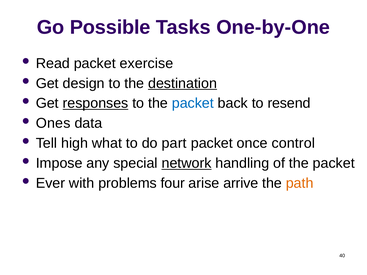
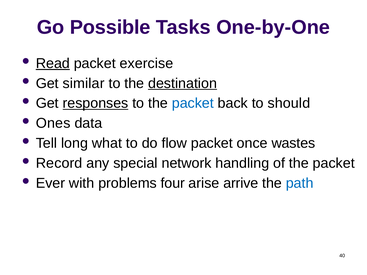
Read underline: none -> present (53, 63)
design: design -> similar (84, 83)
resend: resend -> should (289, 103)
high: high -> long (75, 143)
part: part -> flow (174, 143)
control: control -> wastes (293, 143)
Impose: Impose -> Record (59, 163)
network underline: present -> none (187, 163)
path colour: orange -> blue (300, 183)
